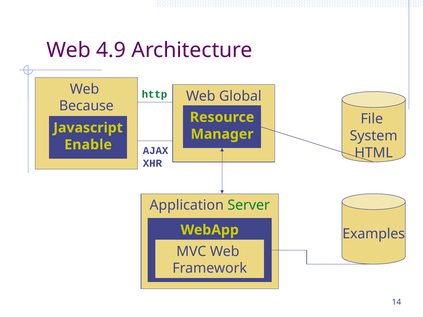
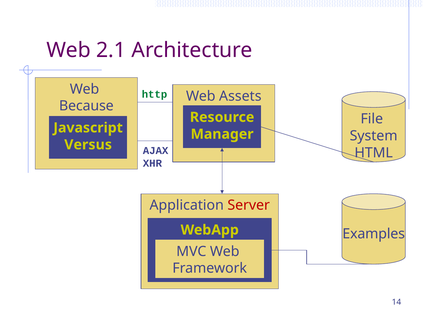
4.9: 4.9 -> 2.1 (111, 50)
Global: Global -> Assets (240, 96)
Enable: Enable -> Versus (88, 145)
Server colour: green -> red (249, 205)
